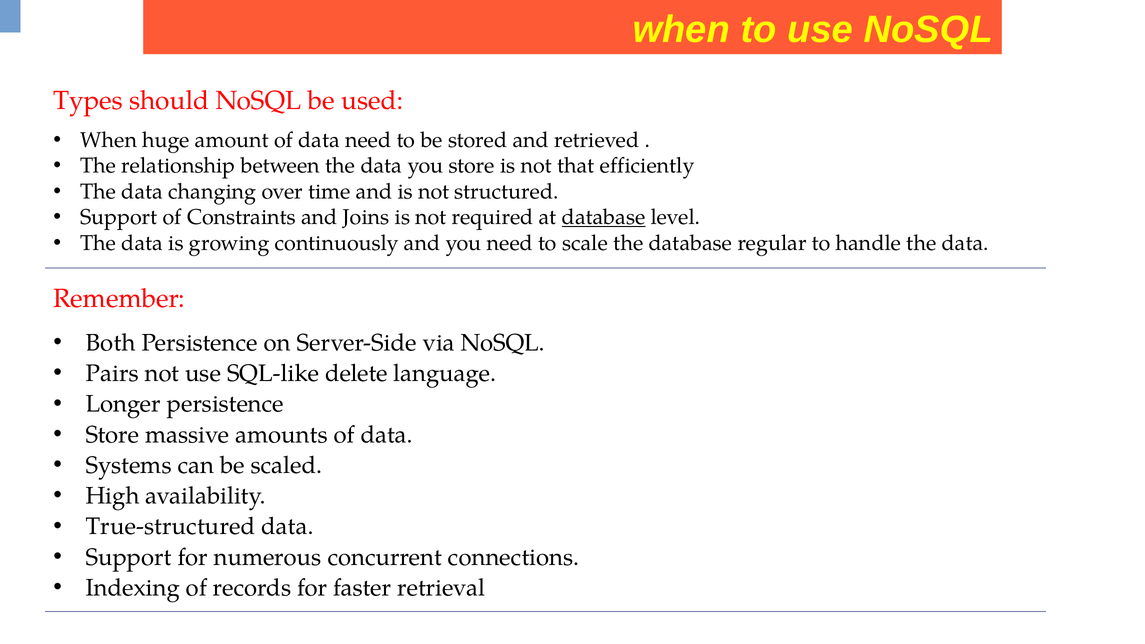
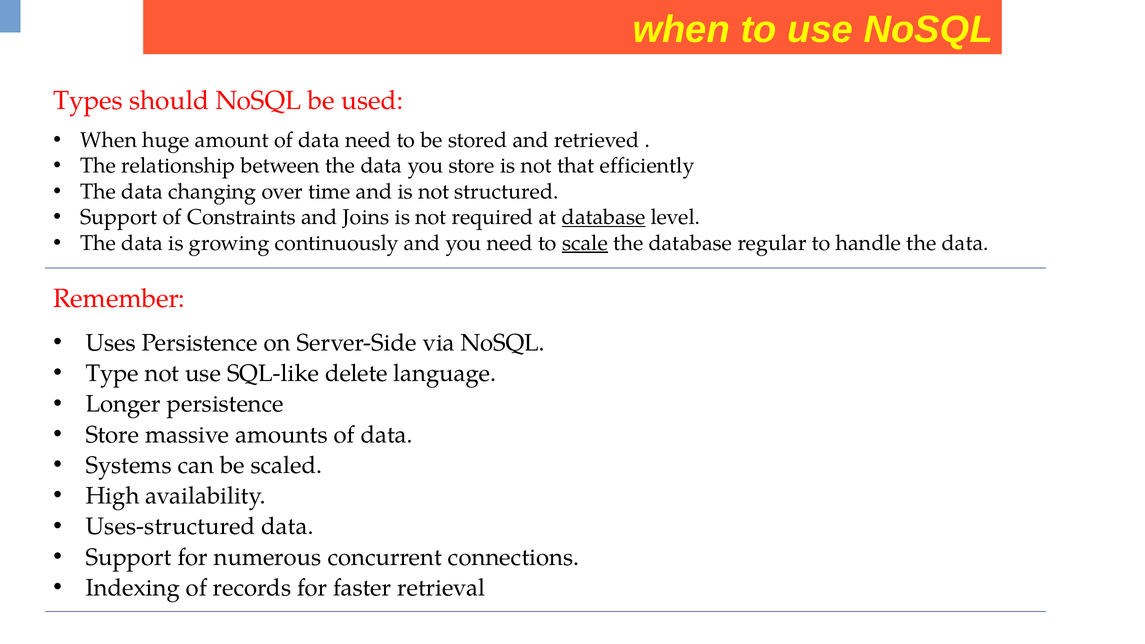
scale underline: none -> present (585, 243)
Both: Both -> Uses (111, 343)
Pairs: Pairs -> Type (112, 373)
True-structured: True-structured -> Uses-structured (170, 527)
